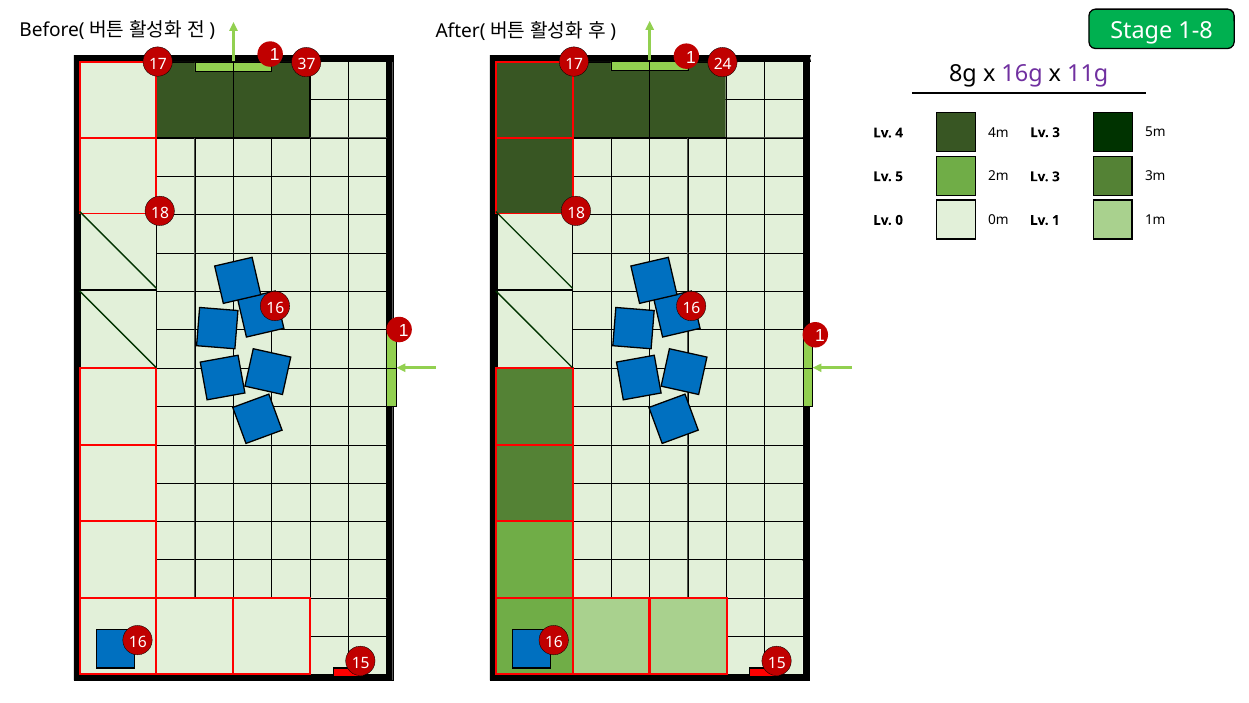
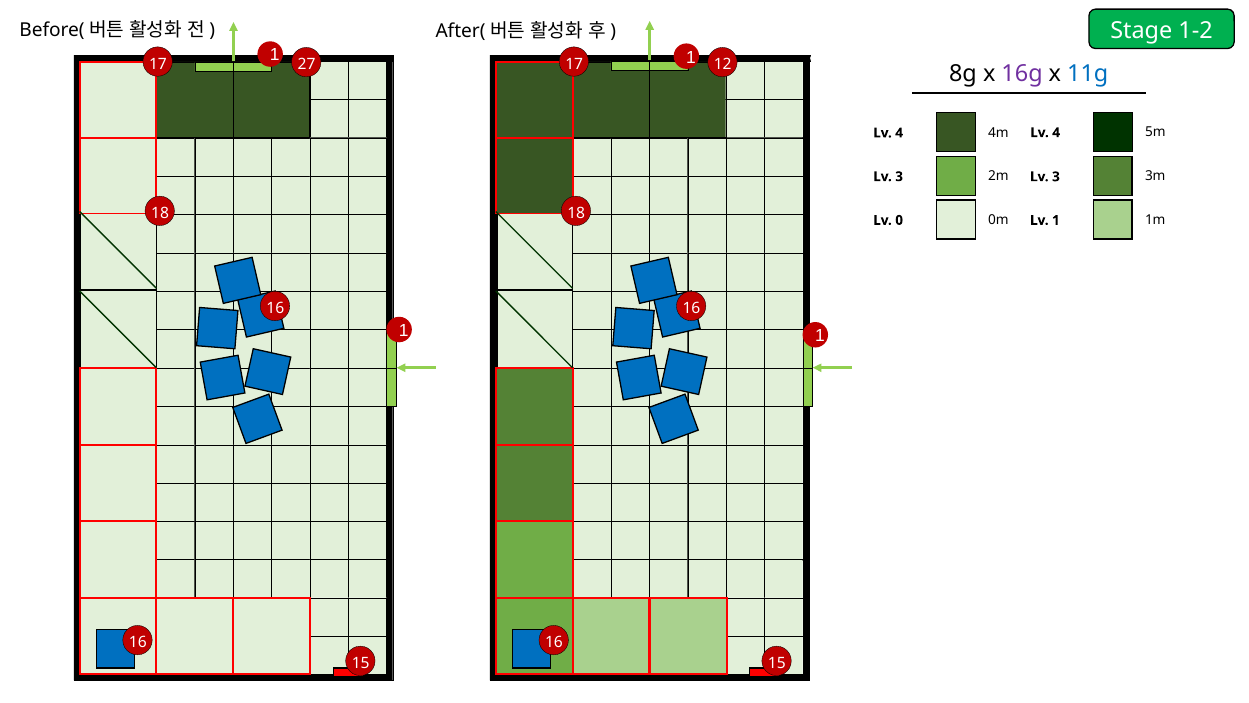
1-8: 1-8 -> 1-2 (1196, 30)
37: 37 -> 27 (307, 65)
24: 24 -> 12 (723, 65)
11g colour: purple -> blue (1088, 74)
3: 3 -> 4 (1056, 133)
5: 5 -> 3 (899, 177)
